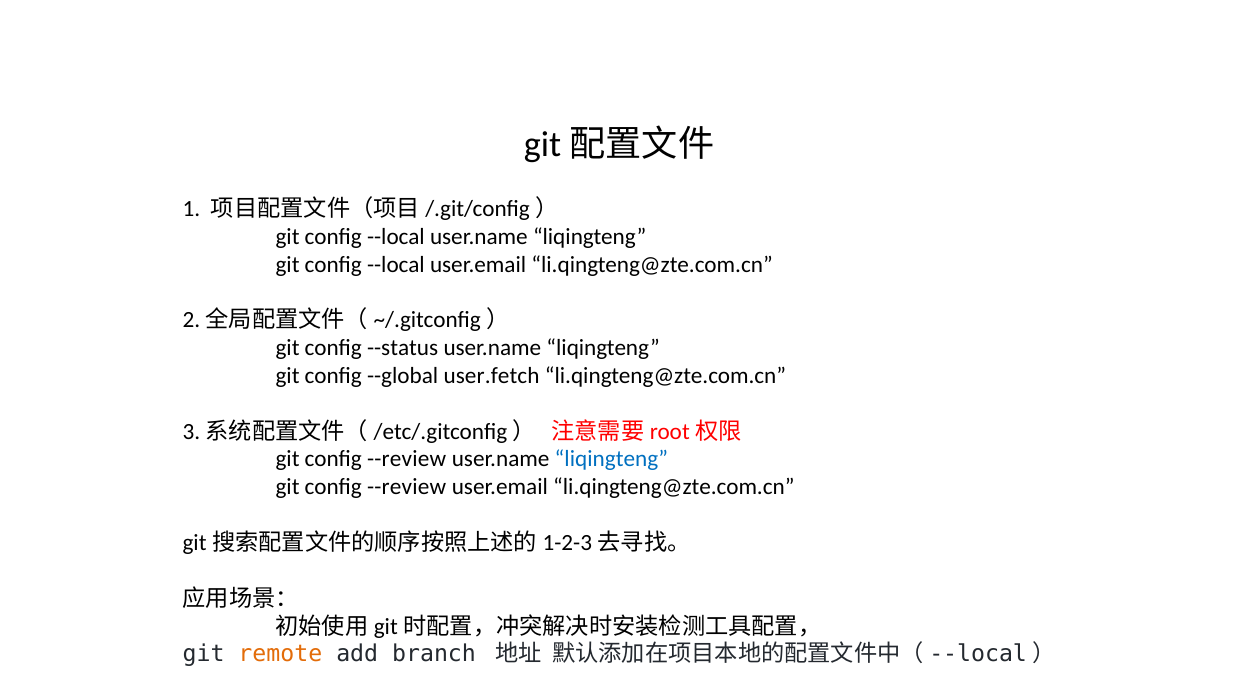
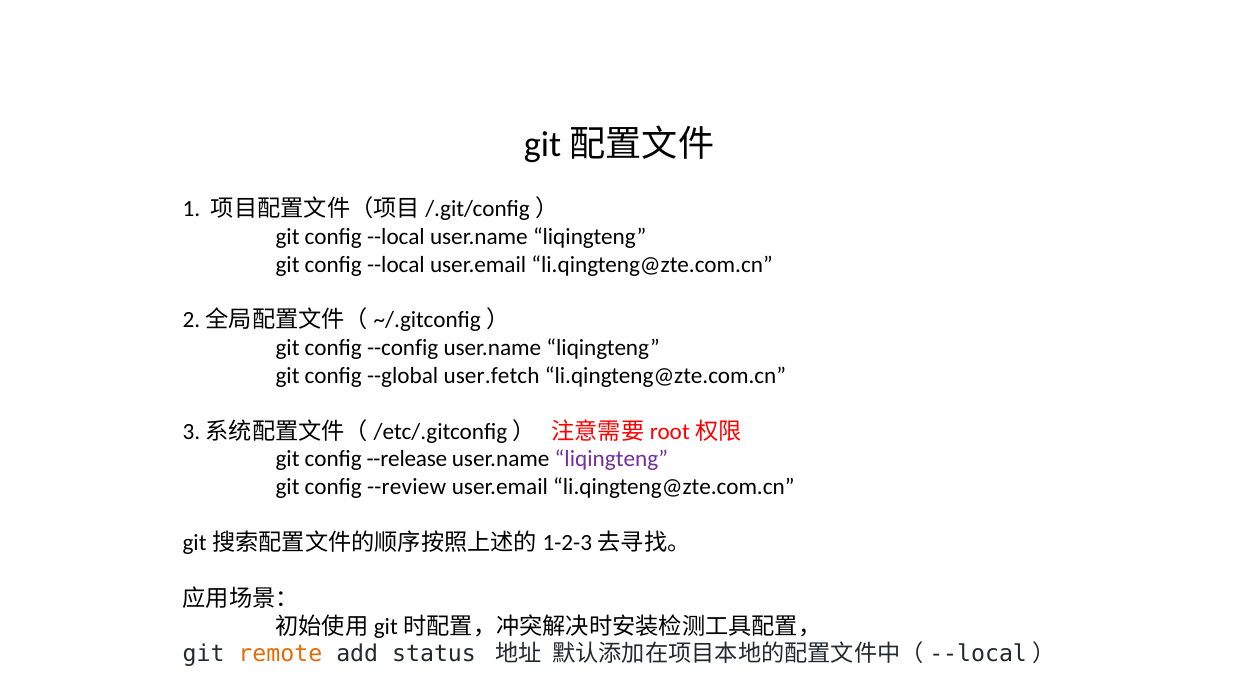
--status: --status -> --config (403, 348)
--review: --review -> --release (407, 460)
liqingteng colour: blue -> purple (611, 460)
branch: branch -> status (434, 655)
